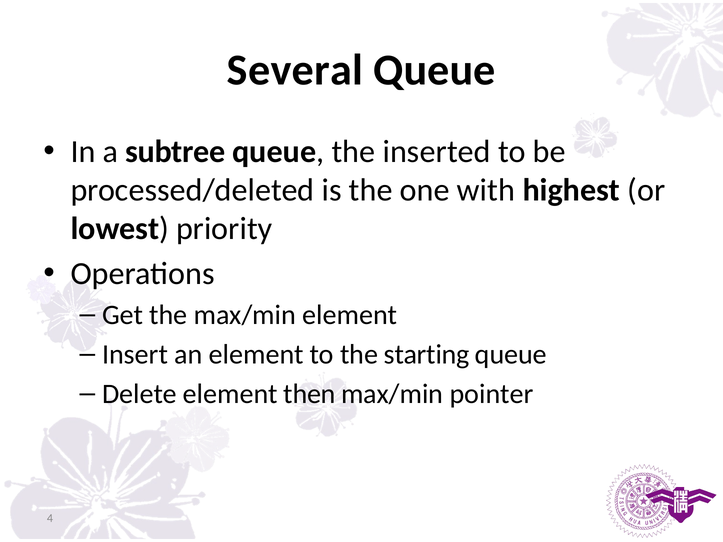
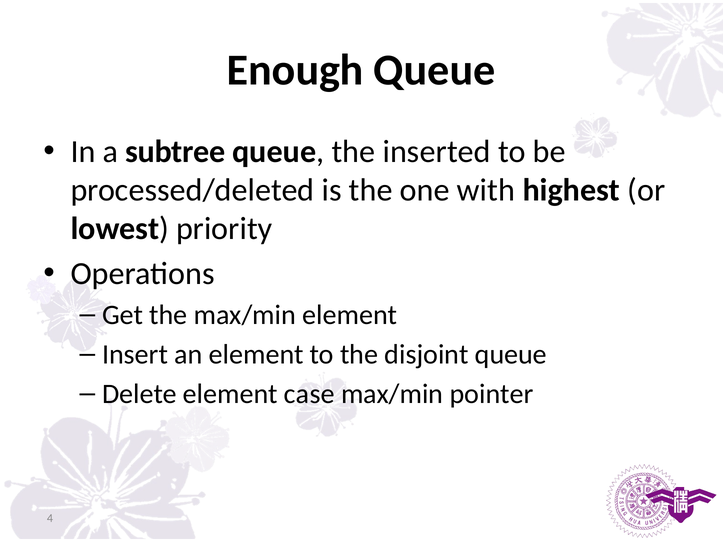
Several: Several -> Enough (295, 70)
starting: starting -> disjoint (427, 355)
then: then -> case (309, 394)
